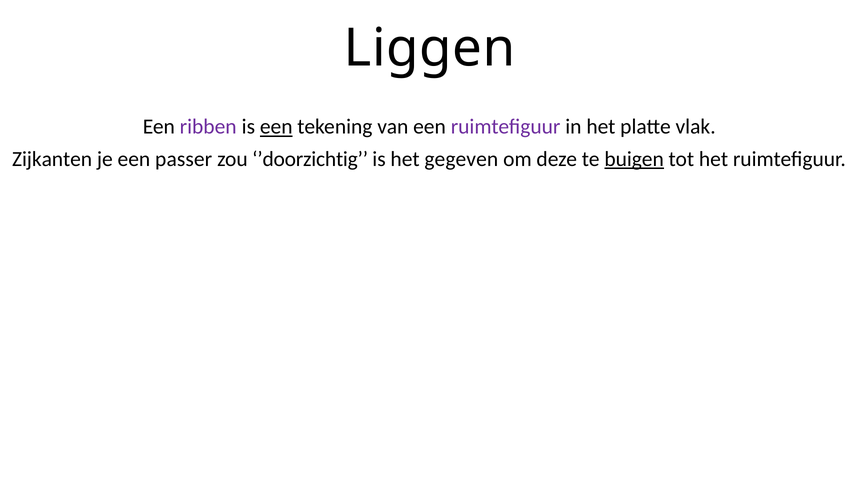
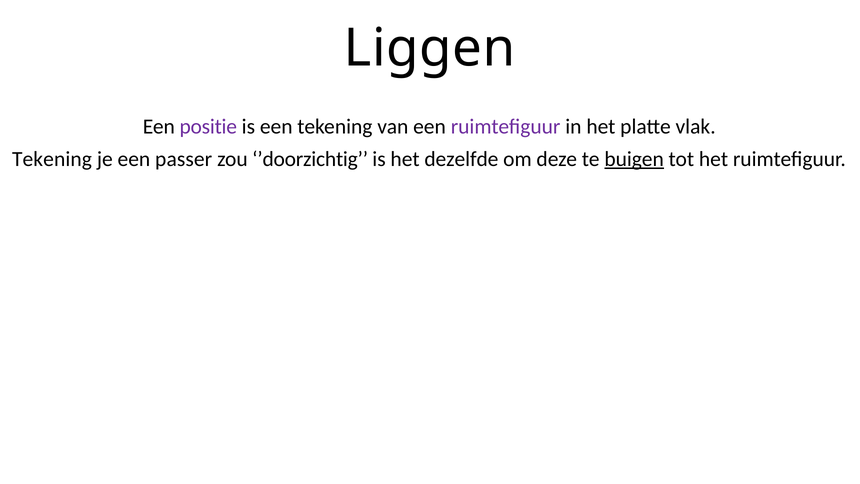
ribben: ribben -> positie (208, 127)
een underline: present -> none (276, 127)
Zijkanten: Zijkanten -> Tekening (52, 159)
gegeven: gegeven -> dezelfde (461, 159)
